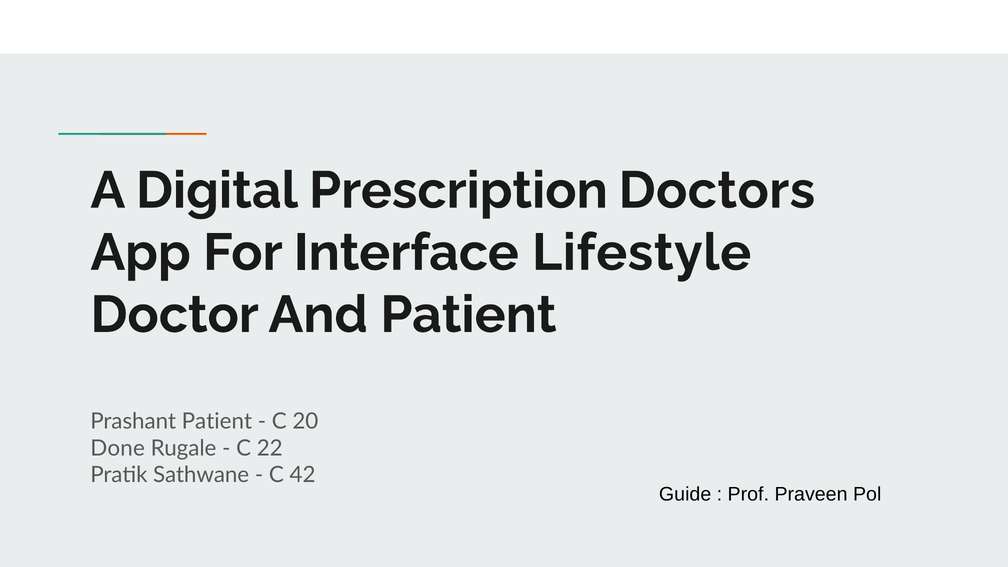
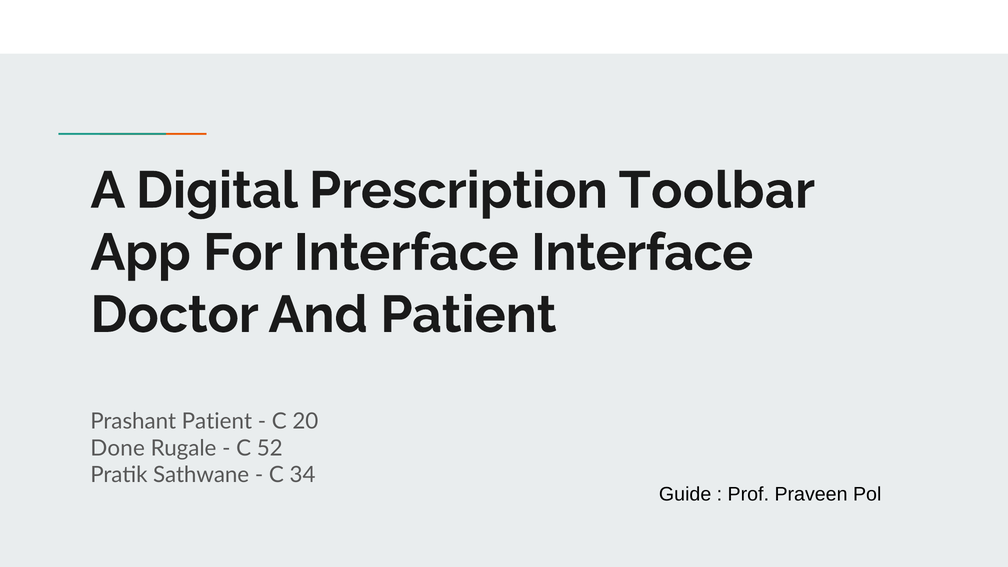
Doctors: Doctors -> Toolbar (717, 191)
Interface Lifestyle: Lifestyle -> Interface (642, 253)
22: 22 -> 52 (270, 448)
42: 42 -> 34 (303, 475)
